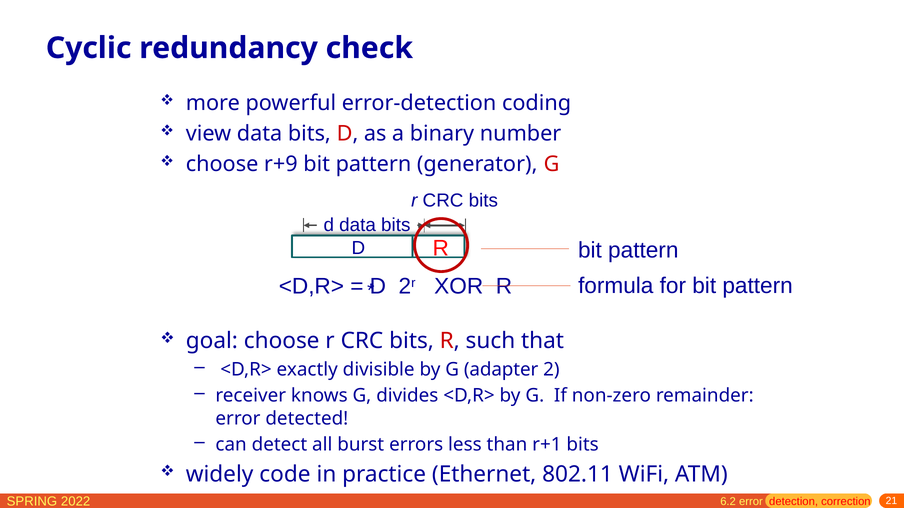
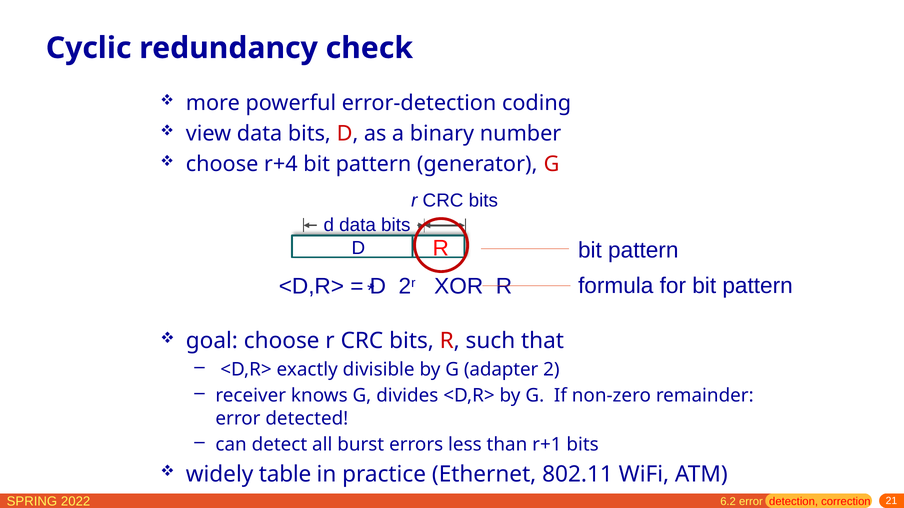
r+9: r+9 -> r+4 (281, 164)
code: code -> table (285, 475)
